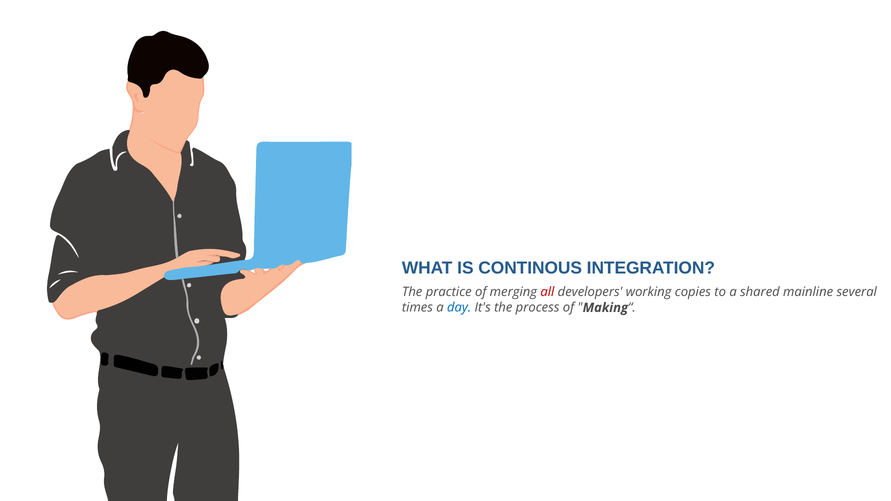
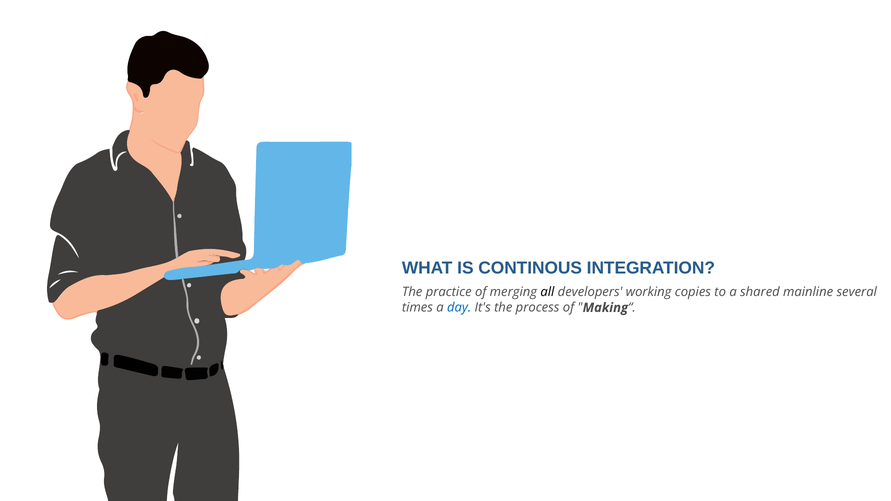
all colour: red -> black (547, 292)
